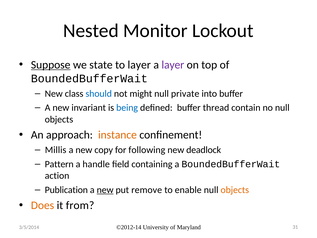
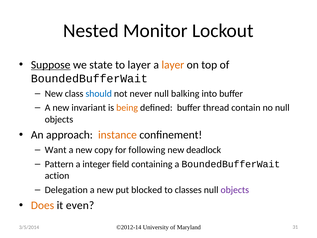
layer colour: purple -> orange (173, 65)
might: might -> never (141, 93)
private: private -> balking (185, 93)
being colour: blue -> orange (127, 108)
Millis: Millis -> Want (56, 150)
handle: handle -> integer (96, 164)
Publication: Publication -> Delegation (66, 190)
new underline: present -> none (105, 190)
remove: remove -> blocked (147, 190)
enable: enable -> classes (188, 190)
objects colour: orange -> purple (235, 190)
from: from -> even (80, 205)
